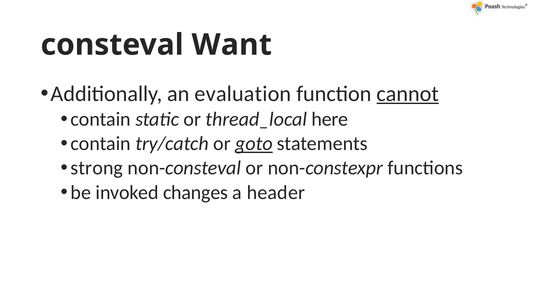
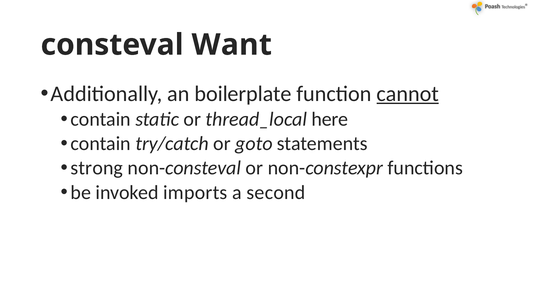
evaluation: evaluation -> boilerplate (243, 94)
goto underline: present -> none (254, 144)
changes: changes -> imports (195, 192)
header: header -> second (276, 192)
